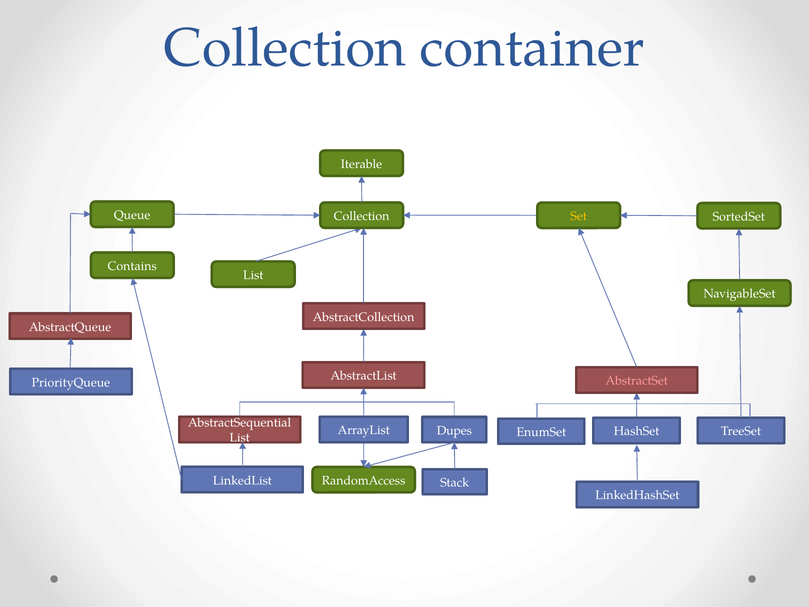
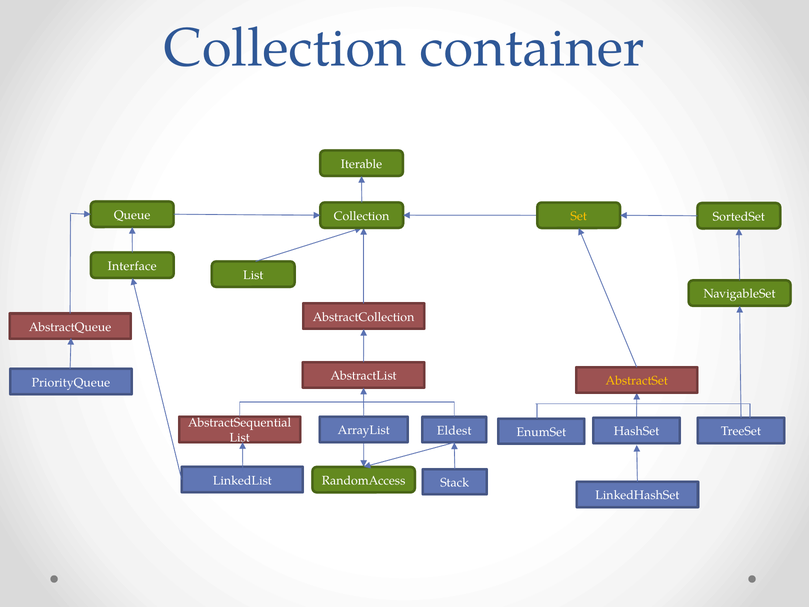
Contains: Contains -> Interface (132, 266)
AbstractSet colour: pink -> yellow (637, 381)
Dupes: Dupes -> Eldest (454, 430)
